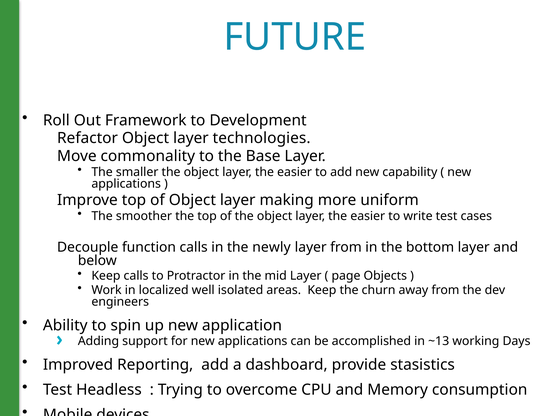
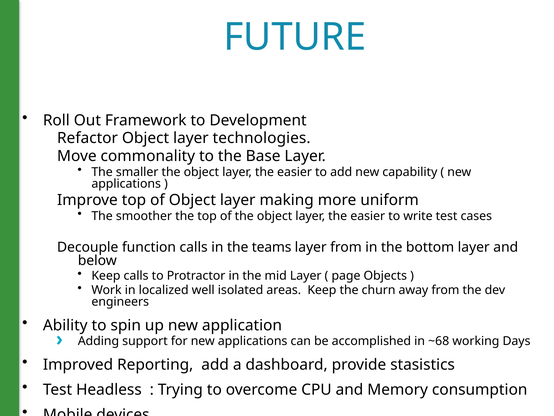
newly: newly -> teams (272, 247)
~13: ~13 -> ~68 (439, 341)
